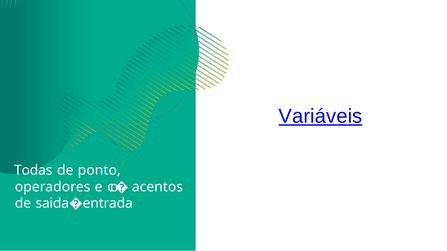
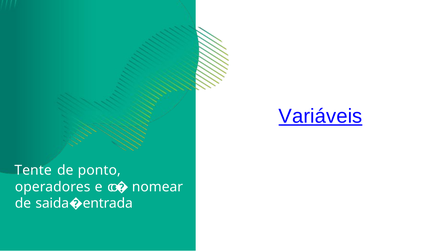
Todas: Todas -> Tente (33, 171)
acentos: acentos -> nomear (157, 187)
